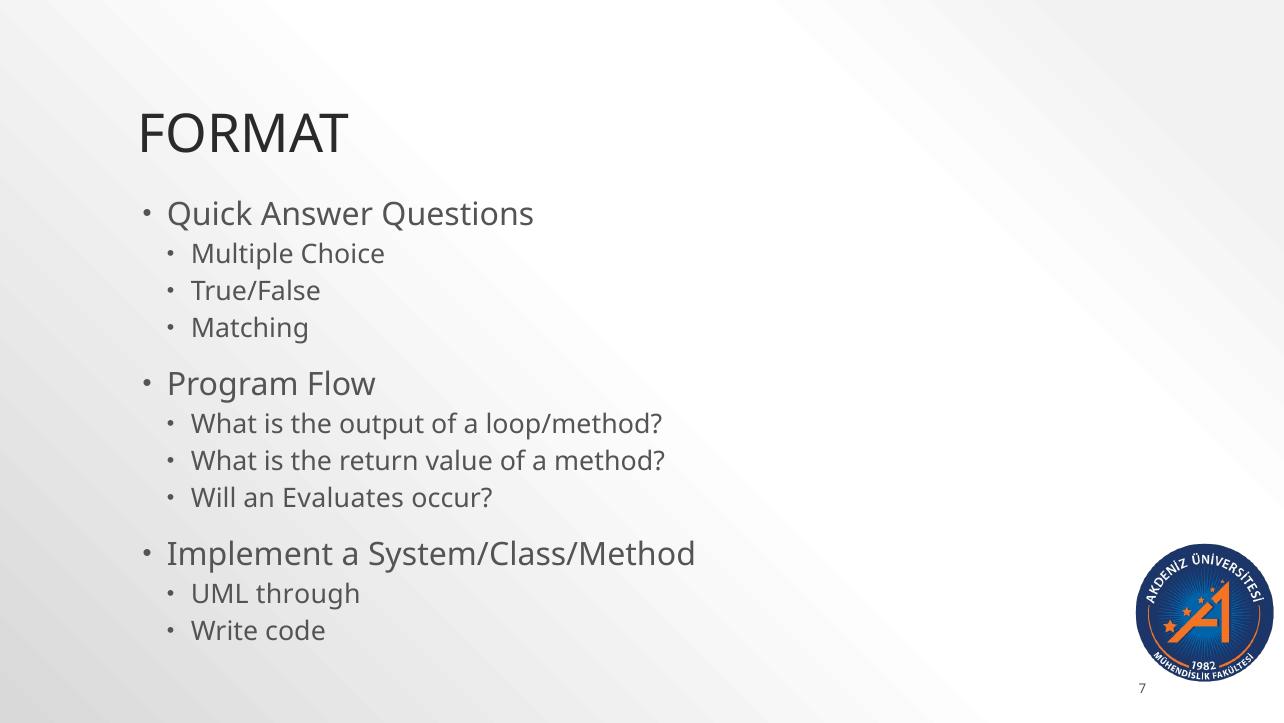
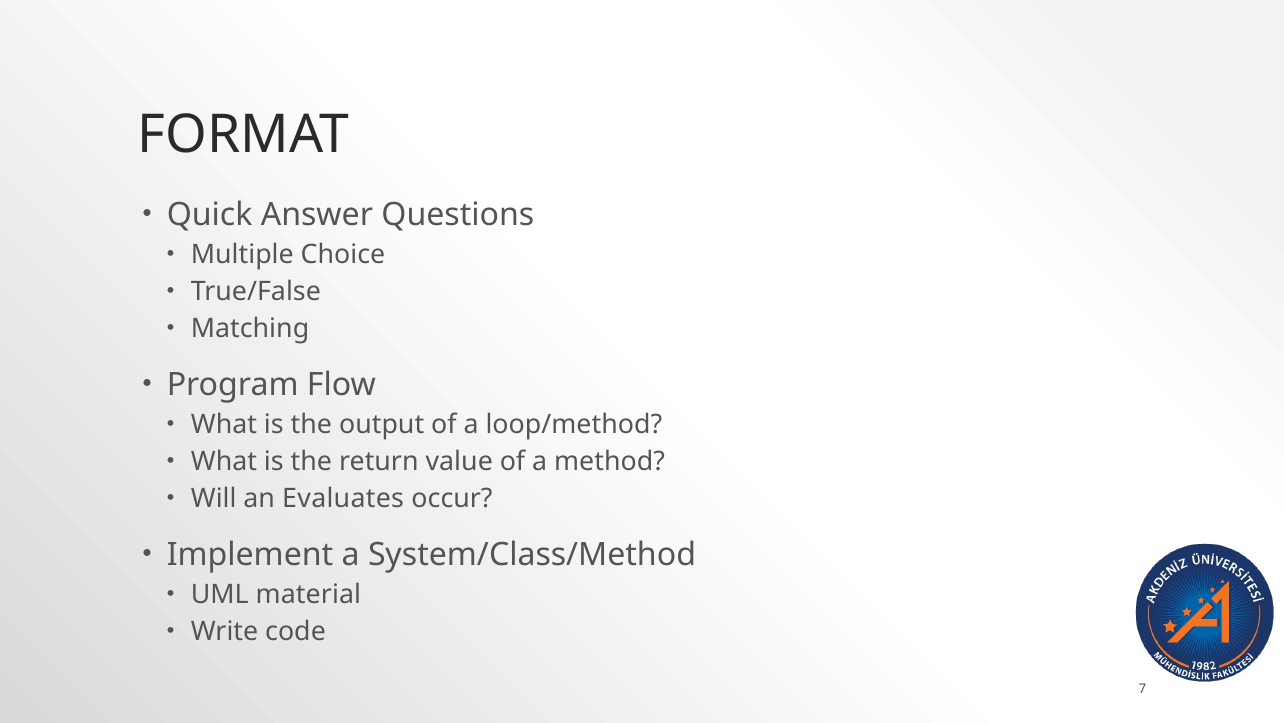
through: through -> material (308, 594)
